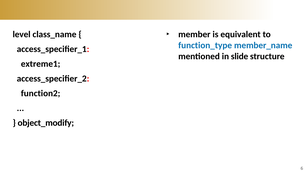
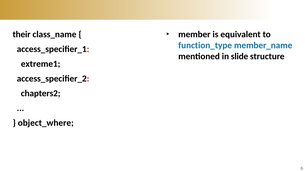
level: level -> their (22, 34)
function2: function2 -> chapters2 (41, 94)
object_modify: object_modify -> object_where (46, 123)
